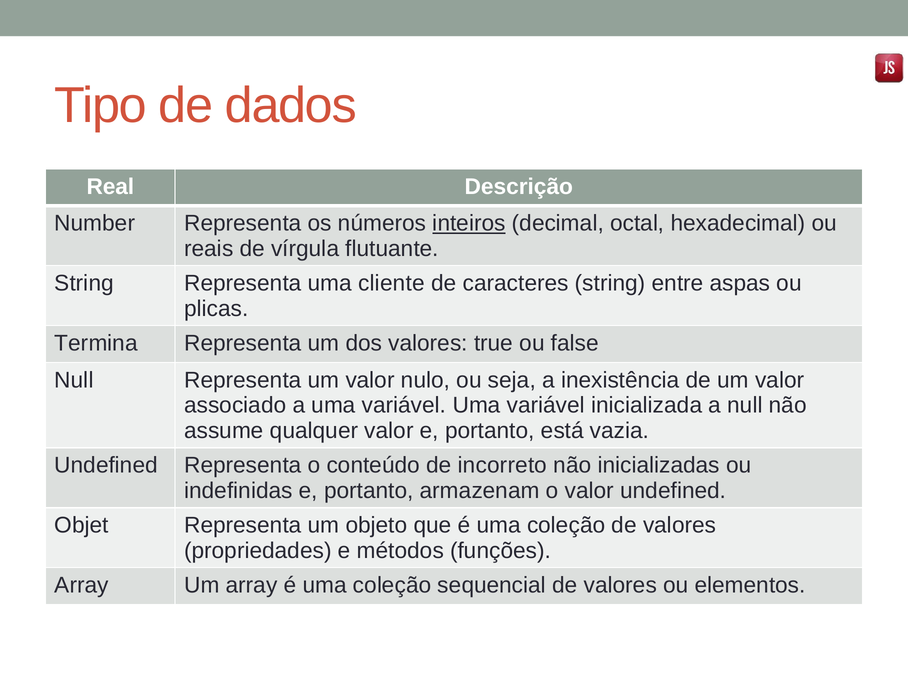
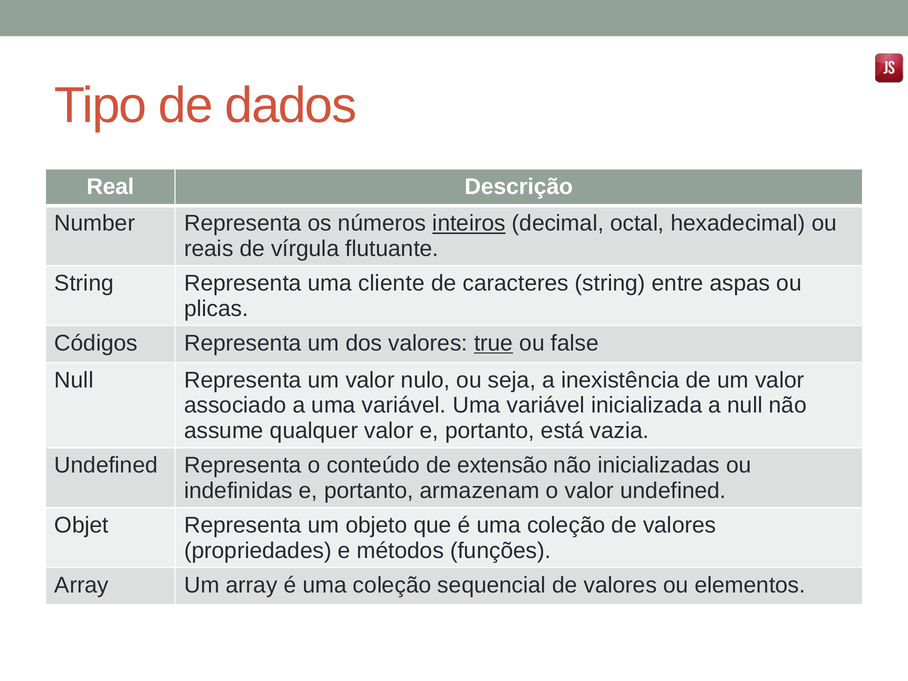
Termina: Termina -> Códigos (96, 343)
true underline: none -> present (494, 343)
incorreto: incorreto -> extensão (503, 465)
